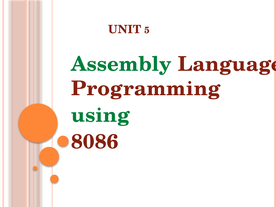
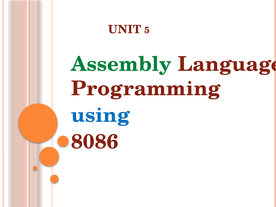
using colour: green -> blue (100, 115)
